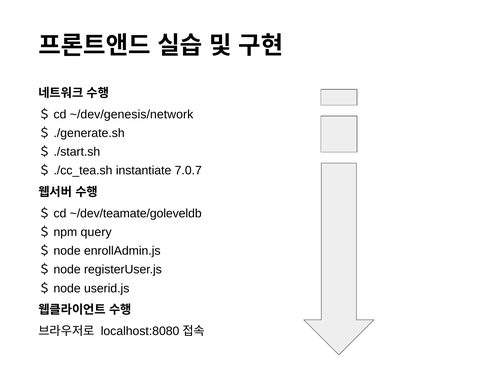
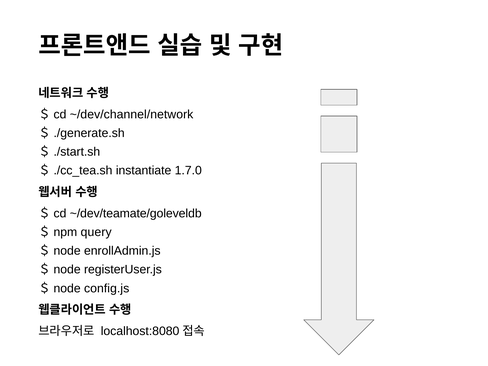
~/dev/genesis/network: ~/dev/genesis/network -> ~/dev/channel/network (132, 114)
7.0.7: 7.0.7 -> 1.7.0 (188, 171)
userid.js: userid.js -> config.js (107, 288)
